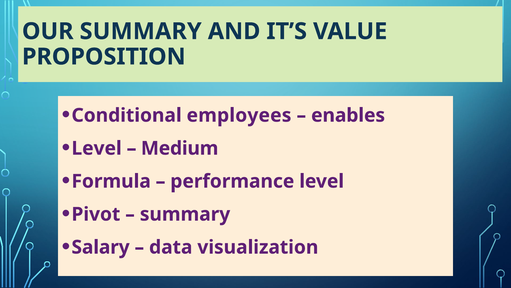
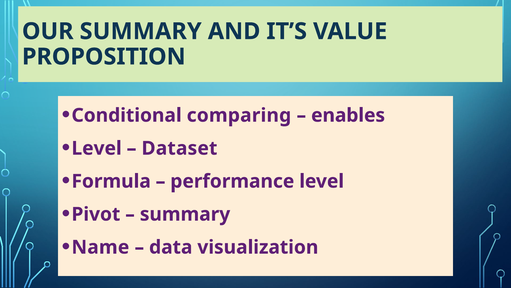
employees: employees -> comparing (239, 115)
Medium: Medium -> Dataset (179, 148)
Salary: Salary -> Name (100, 247)
